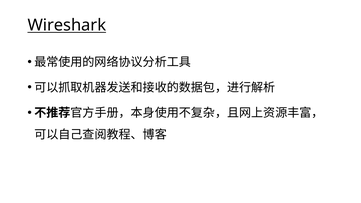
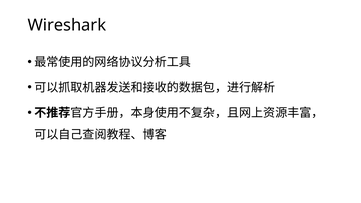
Wireshark underline: present -> none (67, 25)
